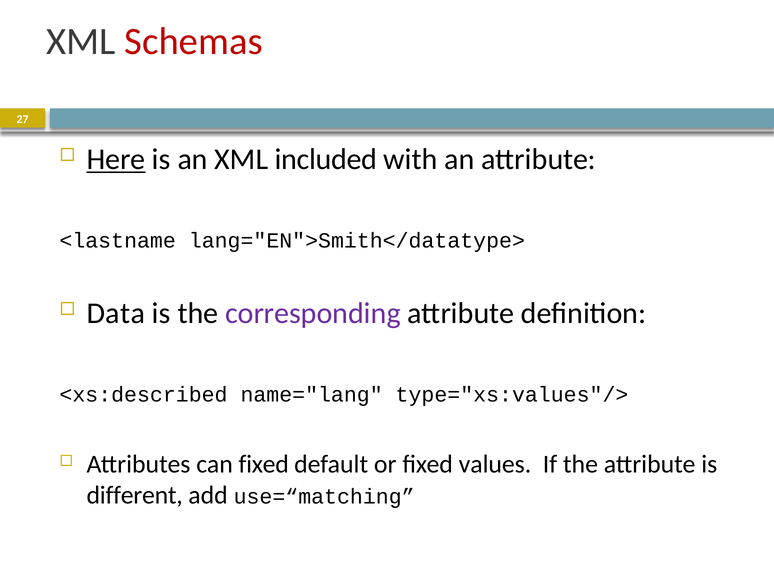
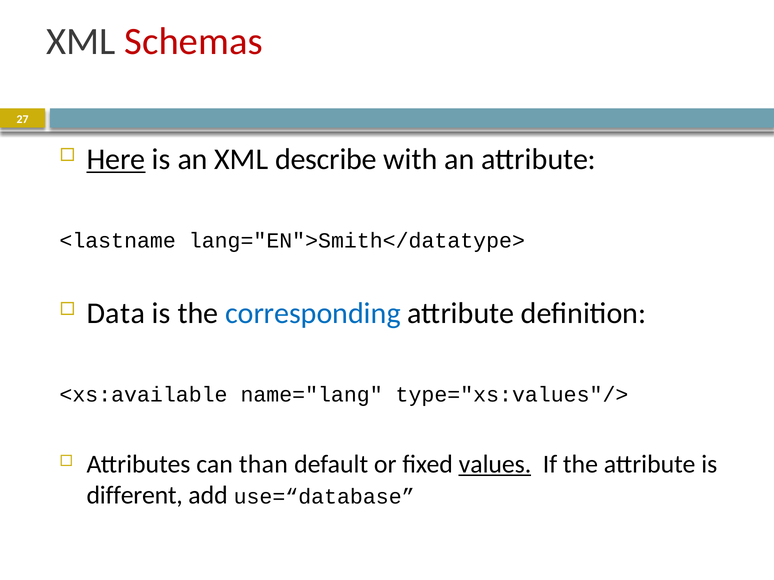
included: included -> describe (326, 159)
corresponding colour: purple -> blue (313, 313)
<xs:described: <xs:described -> <xs:available (144, 395)
can fixed: fixed -> than (263, 465)
values underline: none -> present (495, 465)
use=“matching: use=“matching -> use=“database (324, 497)
